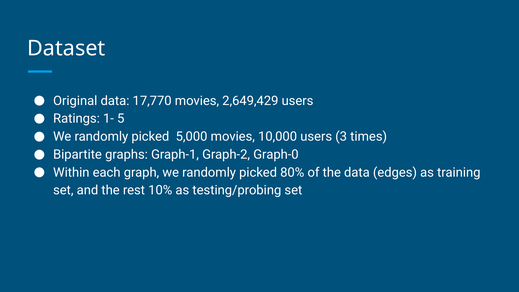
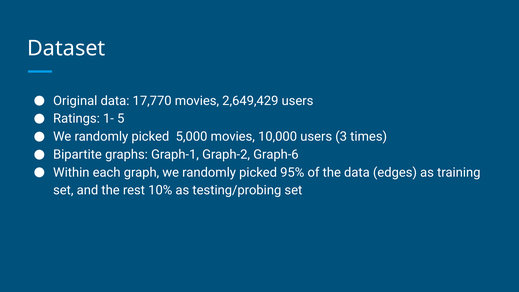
Graph-0: Graph-0 -> Graph-6 (276, 154)
80%: 80% -> 95% (292, 172)
